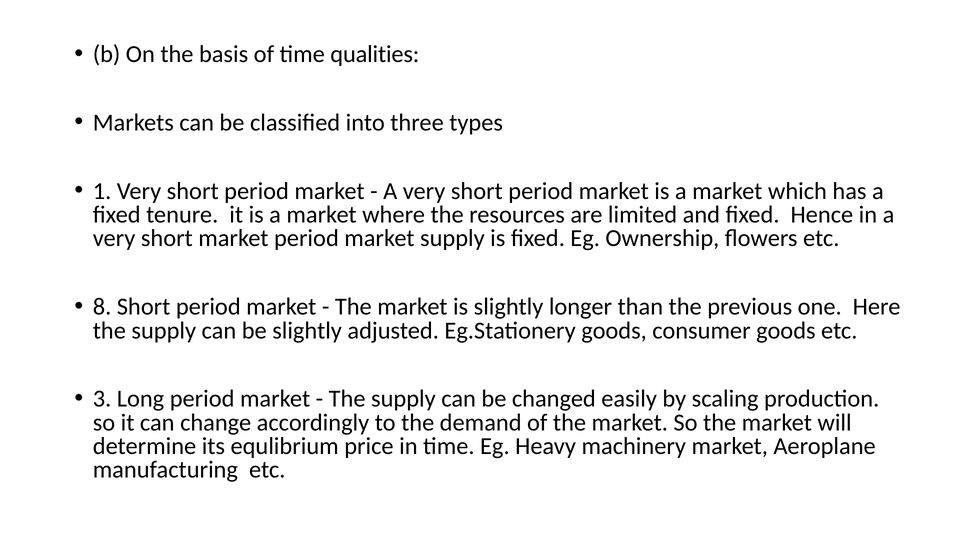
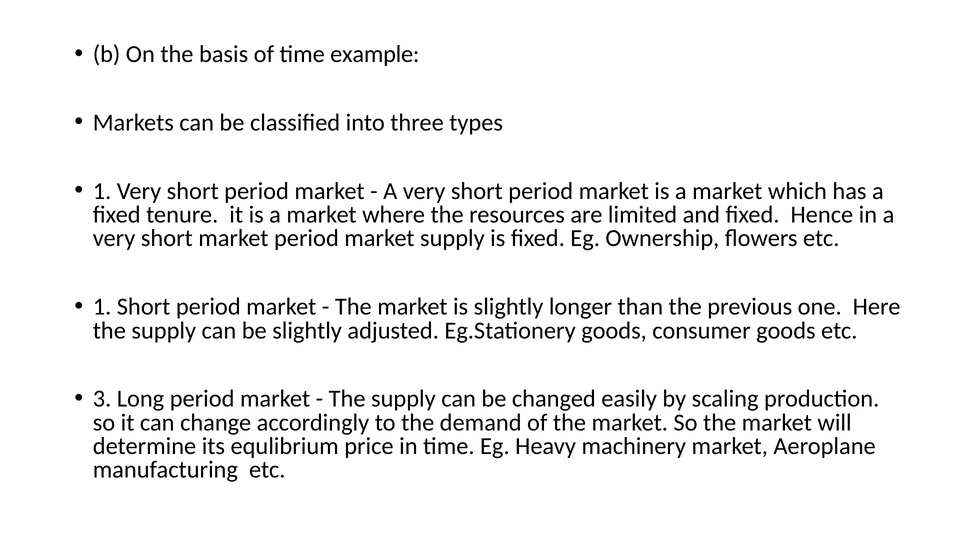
qualities: qualities -> example (375, 54)
8: 8 -> 1 (102, 307)
